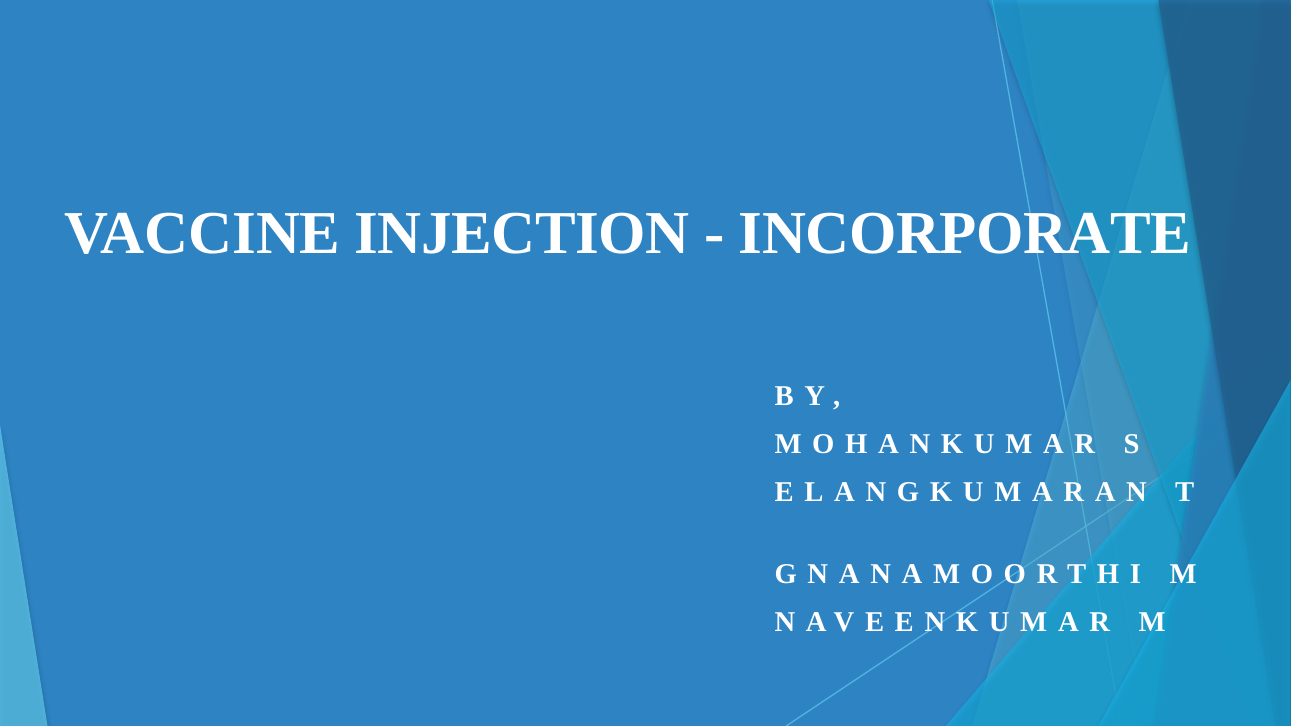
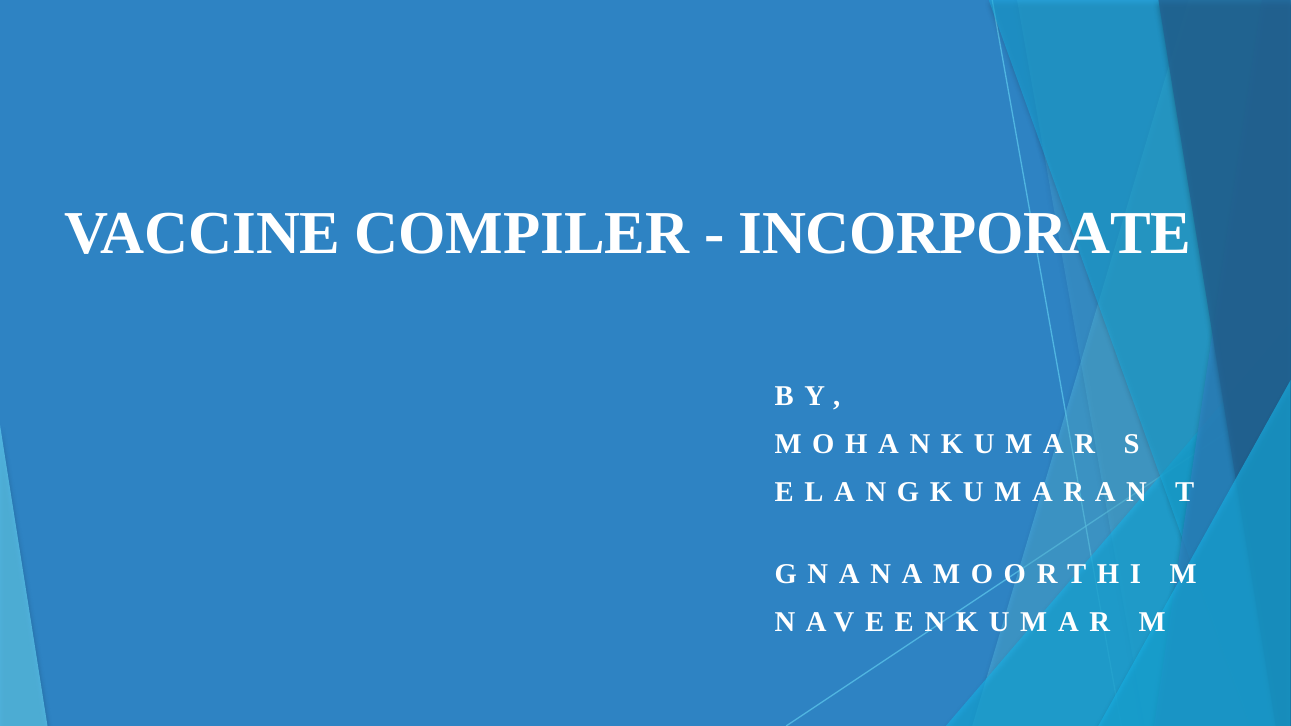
INJECTION: INJECTION -> COMPILER (522, 234)
